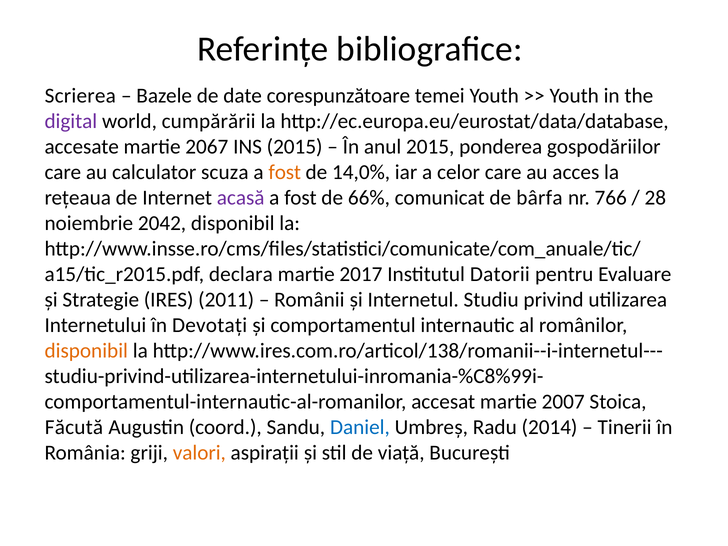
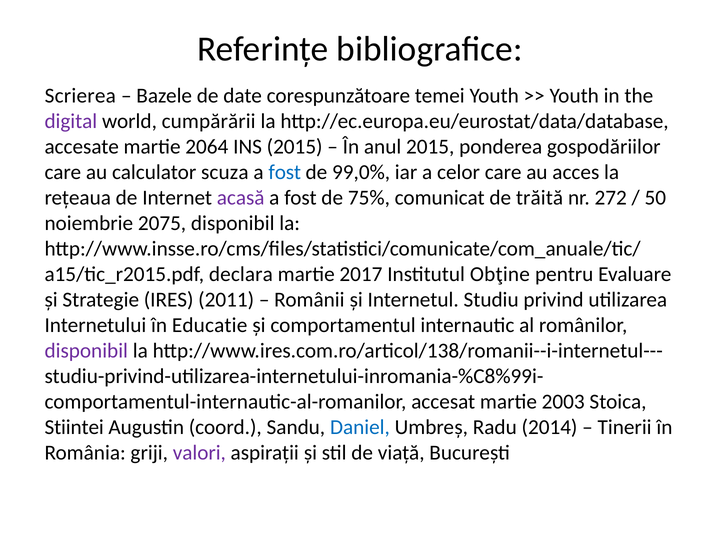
2067: 2067 -> 2064 (207, 147)
fost colour: orange -> blue (285, 172)
14,0%: 14,0% -> 99,0% (361, 172)
66%: 66% -> 75% (369, 198)
bârfa: bârfa -> trăită (540, 198)
766: 766 -> 272 (611, 198)
28: 28 -> 50 (655, 198)
2042: 2042 -> 2075 (162, 223)
Datorii: Datorii -> Obţine (500, 274)
Devotați: Devotați -> Educatie (210, 325)
disponibil colour: orange -> purple (86, 351)
2007: 2007 -> 2003 (563, 402)
Făcută: Făcută -> Stiintei (74, 427)
valori colour: orange -> purple (199, 453)
